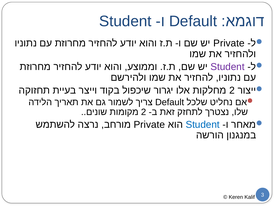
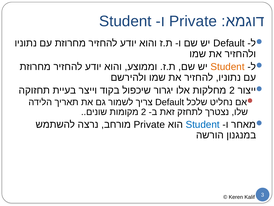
Default: Default -> Private (193, 21)
Private: Private -> Default (229, 43)
Student colour: purple -> orange (228, 67)
